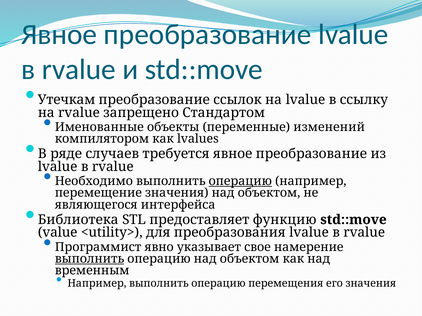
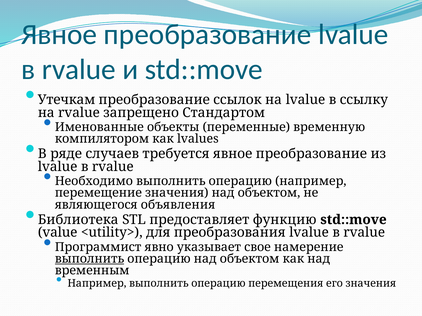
изменений: изменений -> временную (329, 127)
операцию underline: present -> none (240, 181)
интерфейса: интерфейса -> объявления (178, 205)
